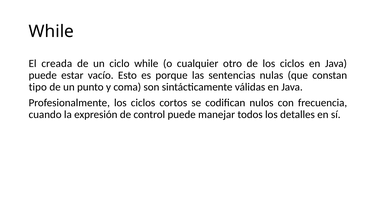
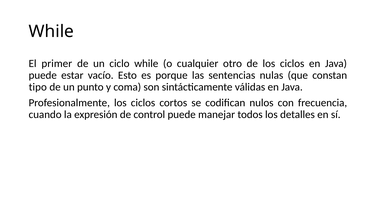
creada: creada -> primer (57, 64)
